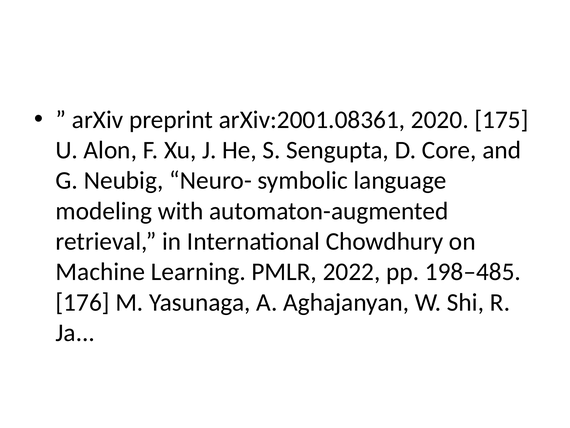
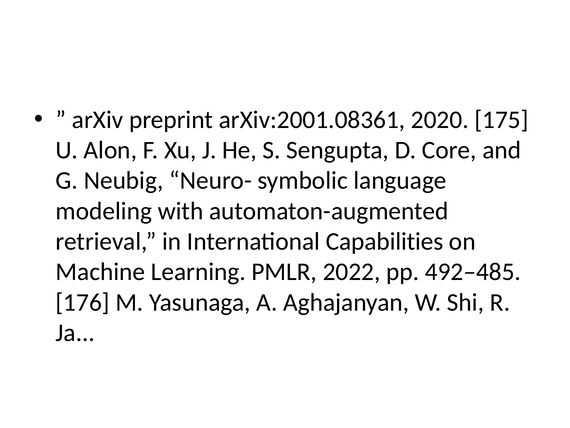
Chowdhury: Chowdhury -> Capabilities (385, 241)
198–485: 198–485 -> 492–485 (473, 272)
